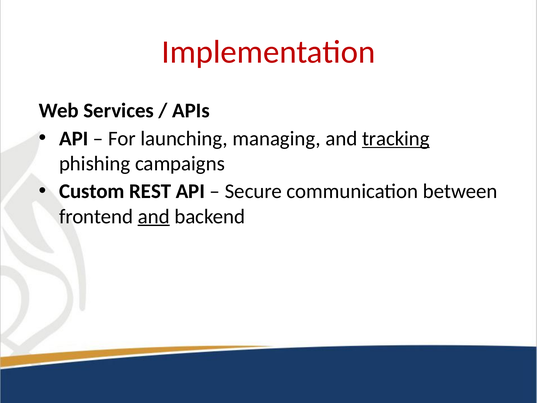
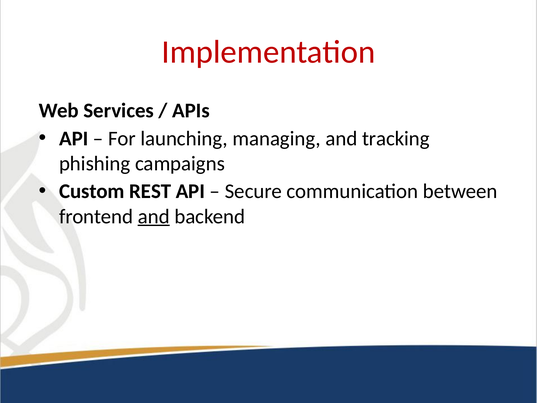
tracking underline: present -> none (396, 138)
